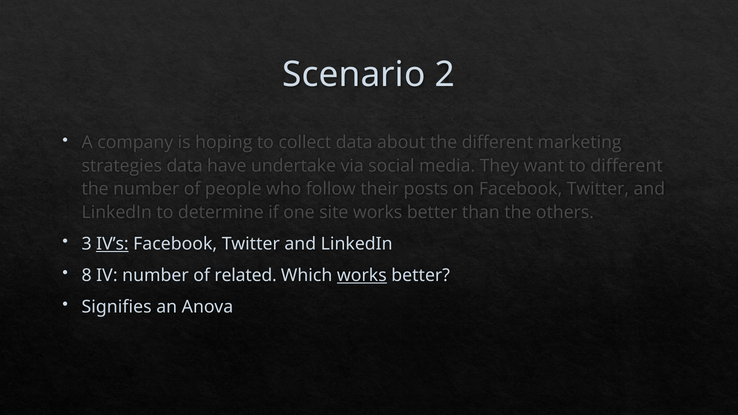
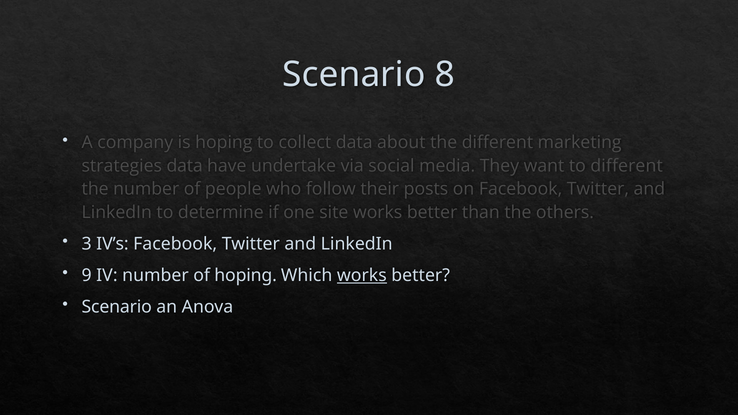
2: 2 -> 8 (445, 75)
IV’s underline: present -> none (112, 244)
8: 8 -> 9 (87, 275)
of related: related -> hoping (246, 275)
Signifies: Signifies -> Scenario (117, 307)
